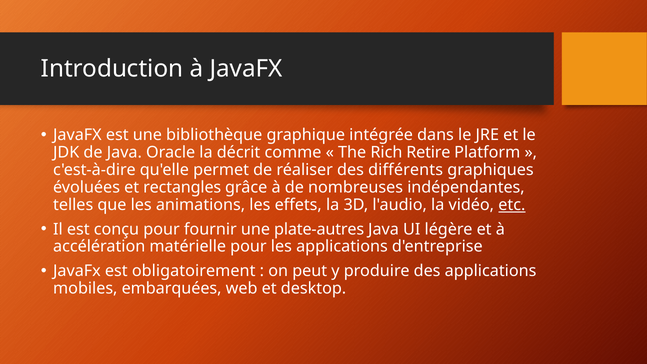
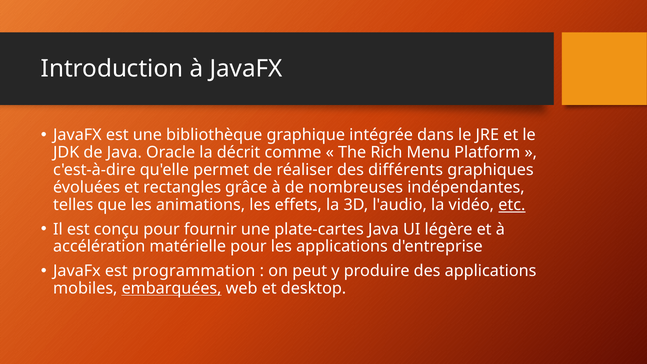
Retire: Retire -> Menu (428, 153)
plate-autres: plate-autres -> plate-cartes (319, 229)
obligatoirement: obligatoirement -> programmation (194, 271)
embarquées underline: none -> present (172, 288)
